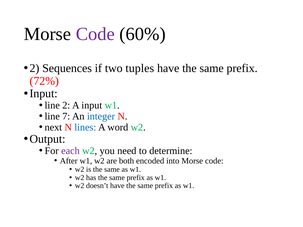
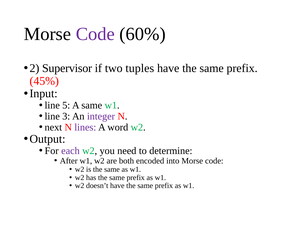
Sequences: Sequences -> Supervisor (67, 68)
72%: 72% -> 45% (44, 81)
2: 2 -> 5 (66, 106)
A input: input -> same (92, 106)
7: 7 -> 3 (66, 116)
integer colour: blue -> purple (101, 116)
lines colour: blue -> purple (85, 127)
